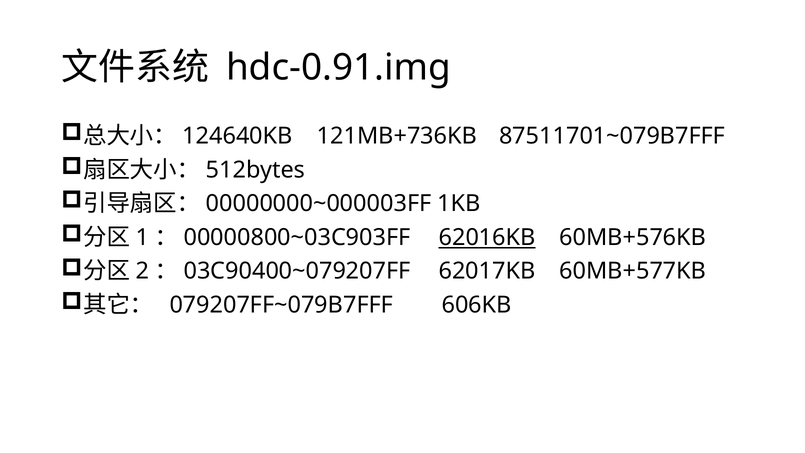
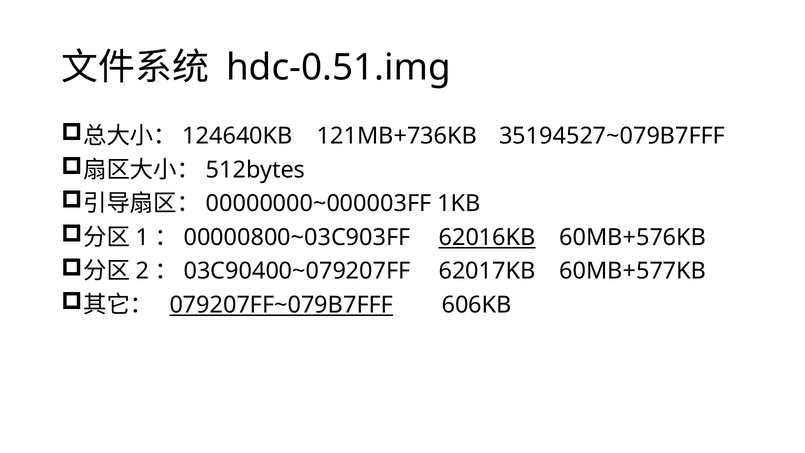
hdc-0.91.img: hdc-0.91.img -> hdc-0.51.img (339, 68)
87511701~079B7FFF: 87511701~079B7FFF -> 35194527~079B7FFF (612, 136)
079207FF~079B7FFF underline: none -> present (281, 305)
